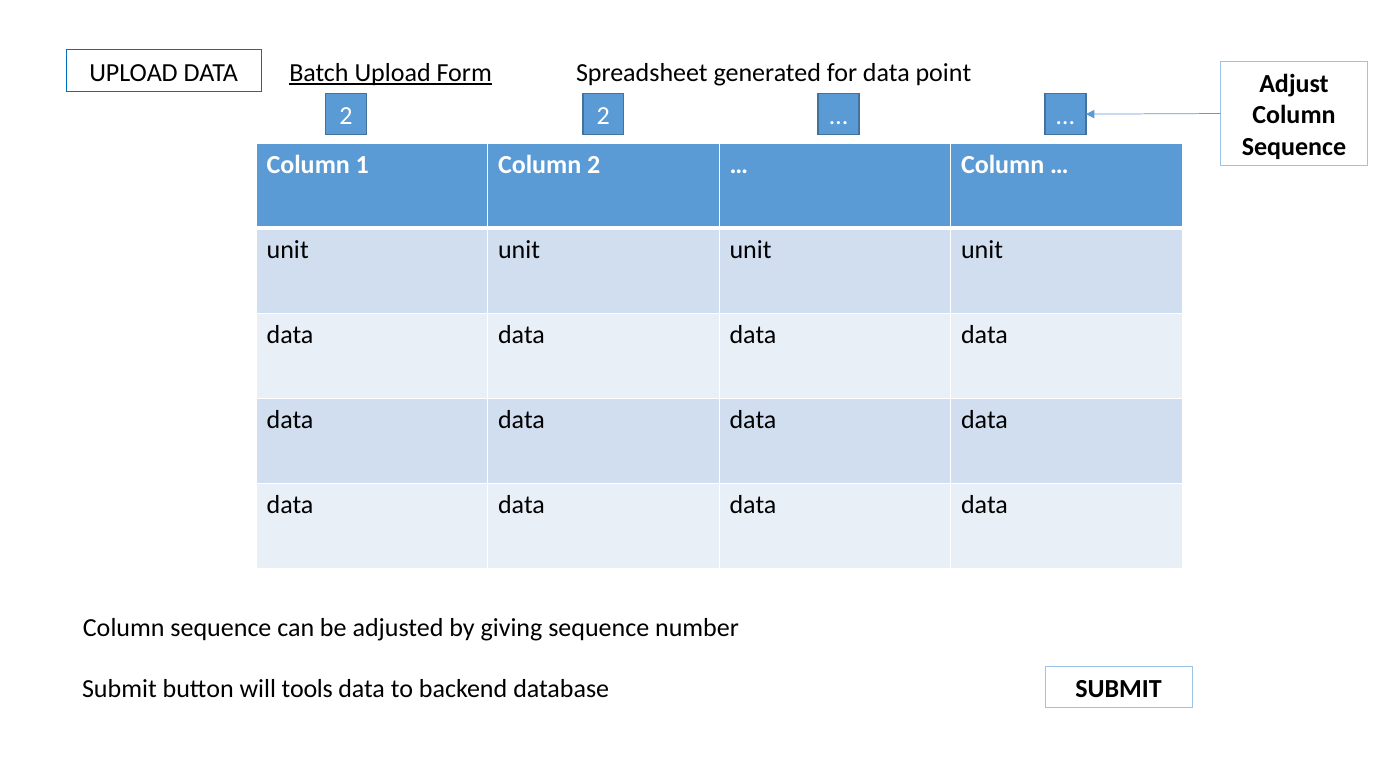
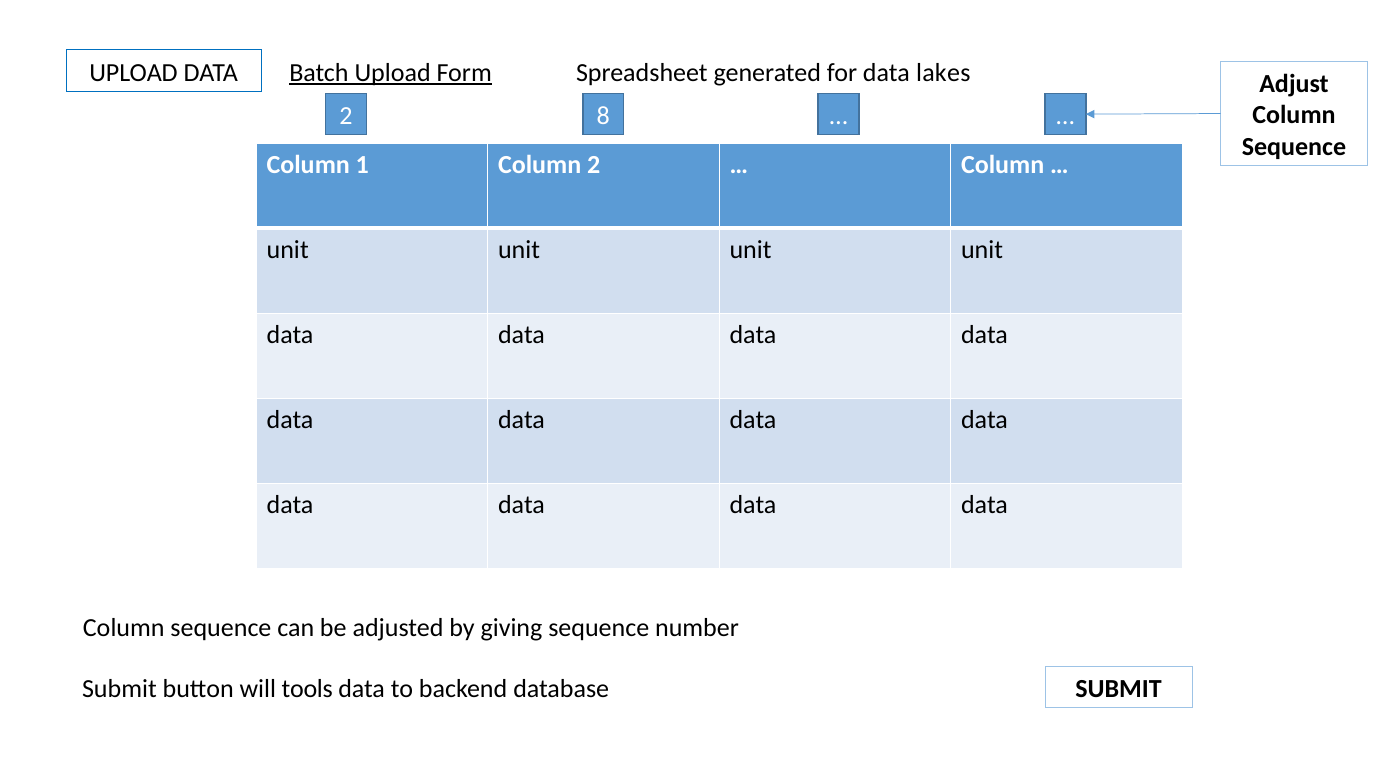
point: point -> lakes (943, 73)
2 2: 2 -> 8 (603, 116)
